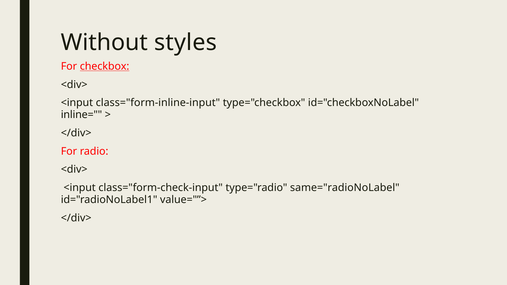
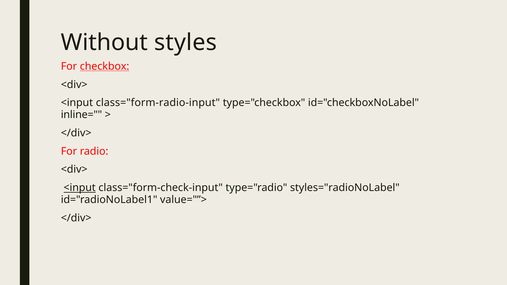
class="form-inline-input: class="form-inline-input -> class="form-radio-input (158, 103)
<input underline: none -> present (80, 188)
same="radioNoLabel: same="radioNoLabel -> styles="radioNoLabel (345, 188)
